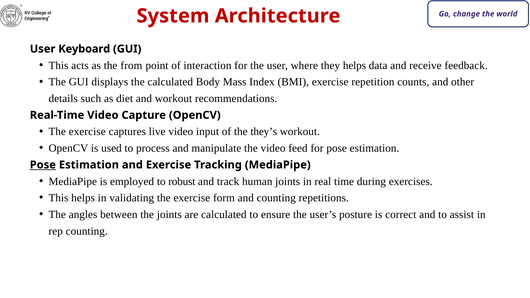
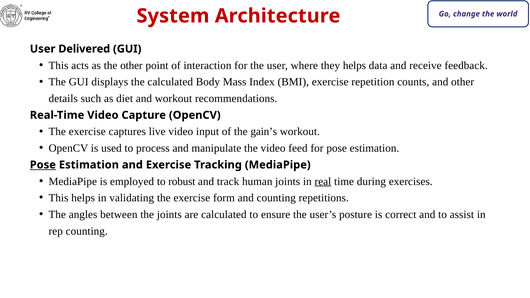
Keyboard: Keyboard -> Delivered (84, 49)
the from: from -> other (131, 65)
they’s: they’s -> gain’s (264, 132)
real underline: none -> present (323, 181)
